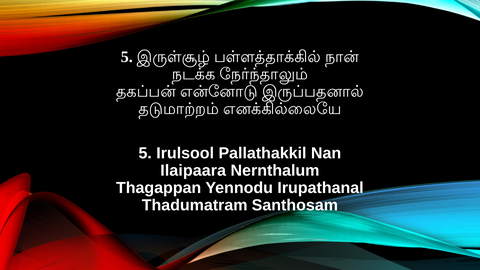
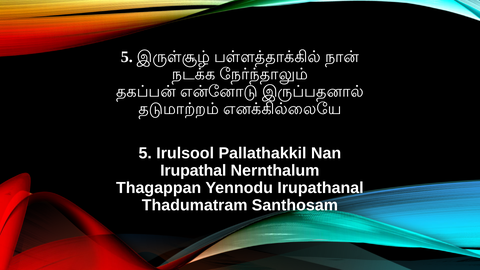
Ilaipaara: Ilaipaara -> Irupathal (193, 171)
